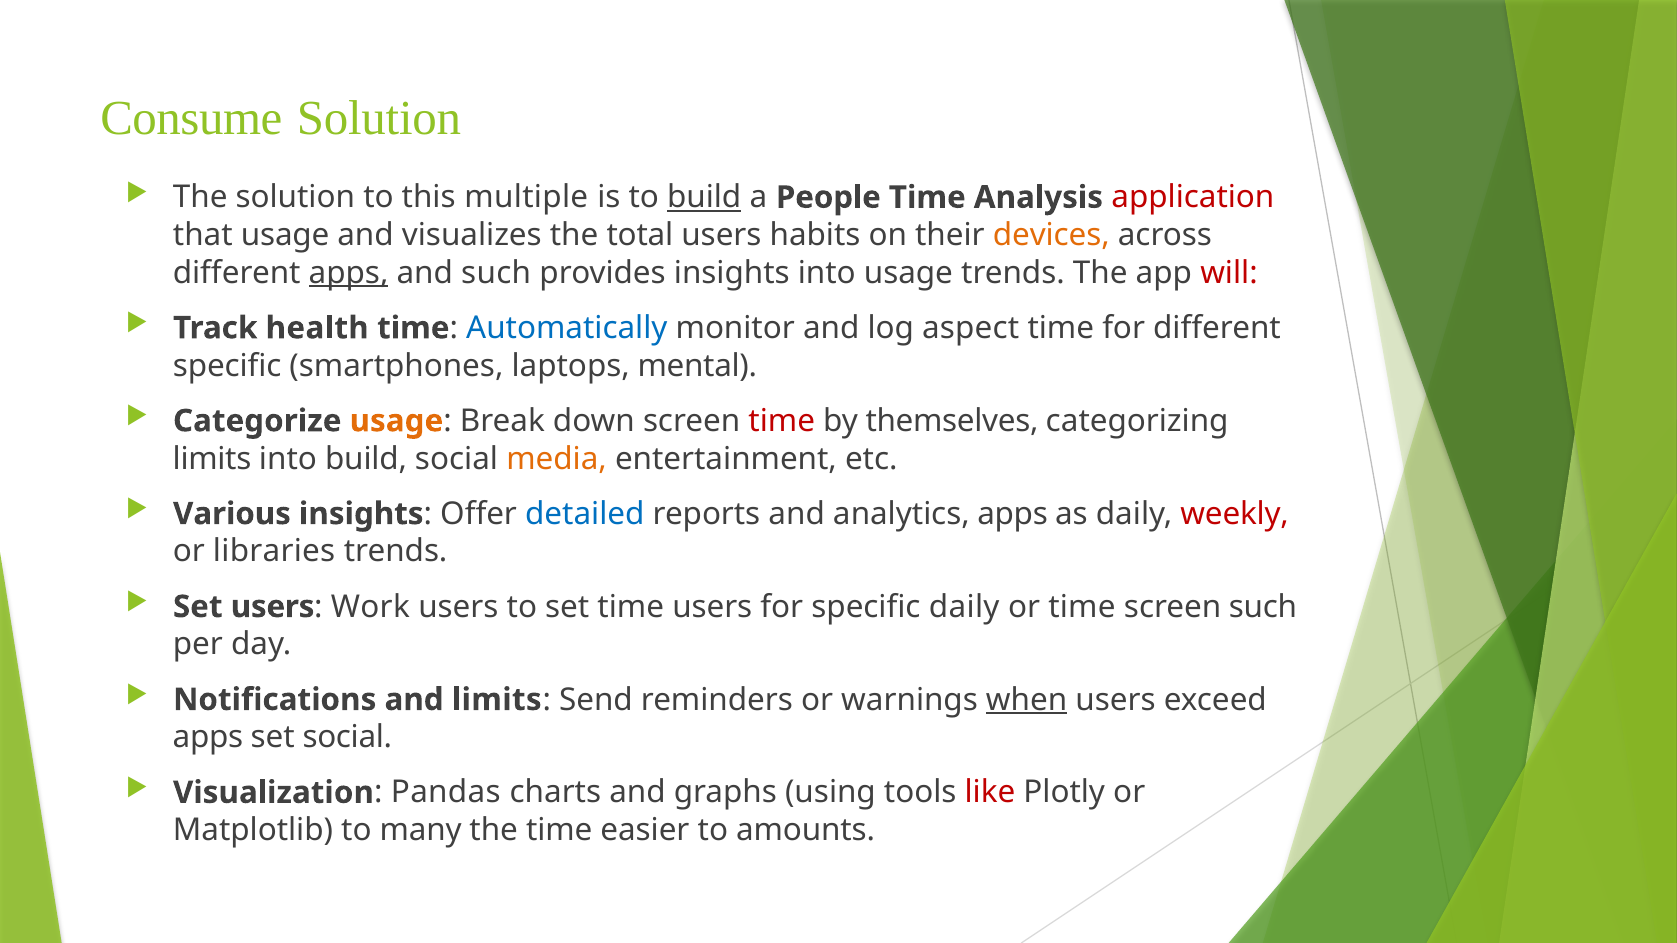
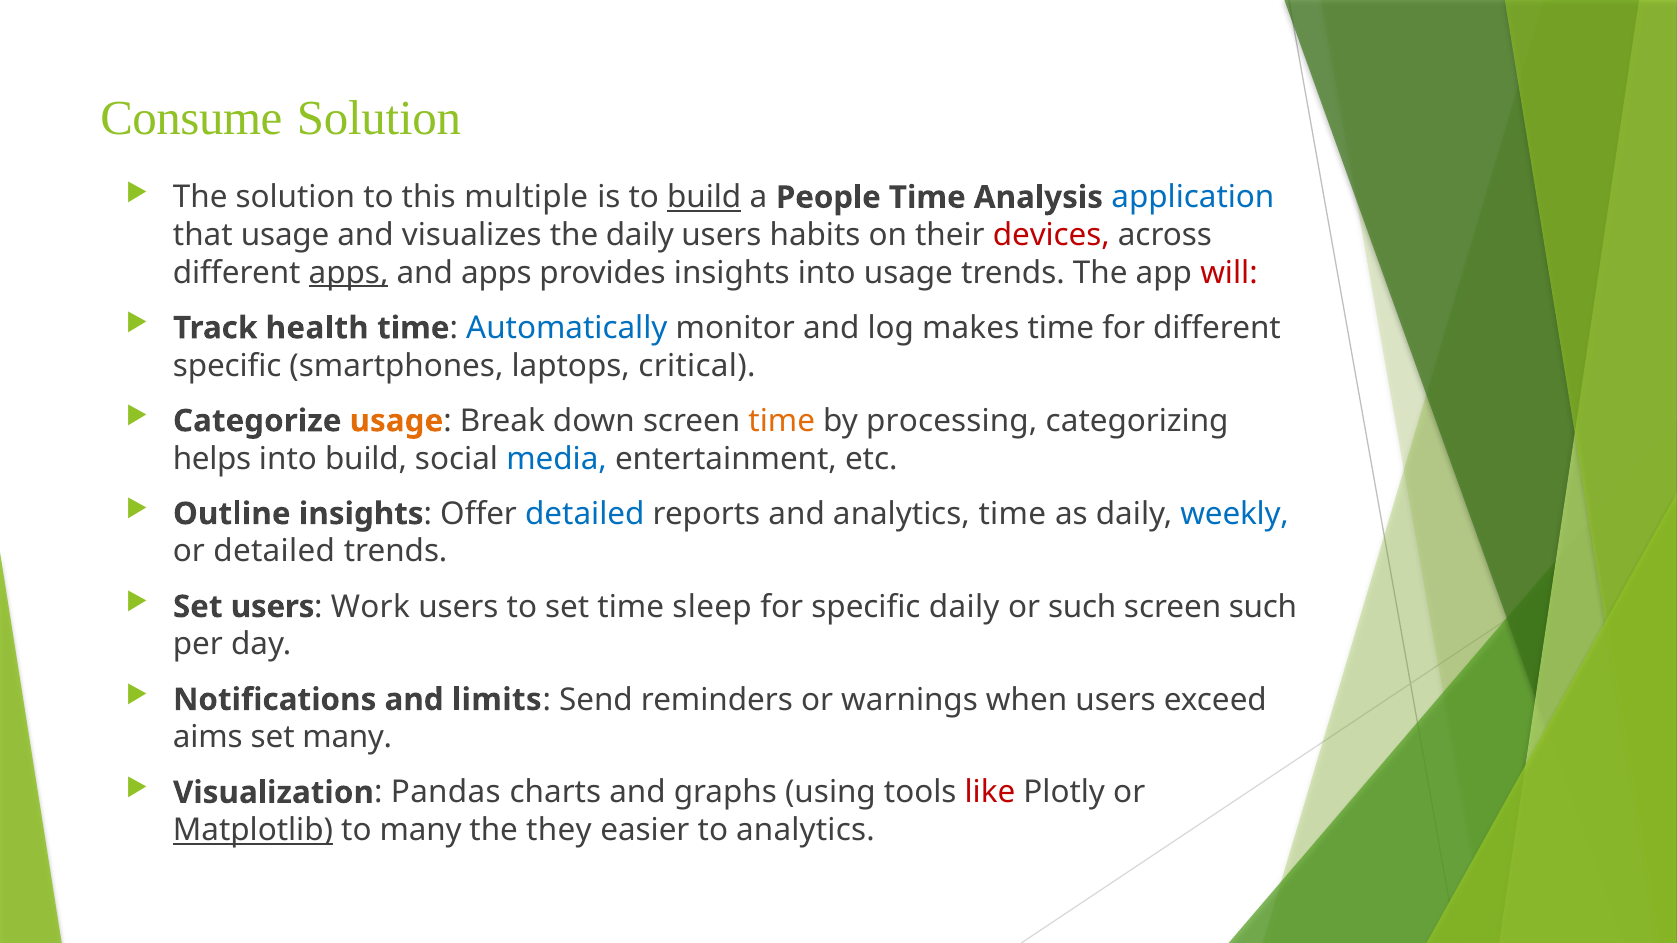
application colour: red -> blue (1193, 197)
the total: total -> daily (640, 235)
devices colour: orange -> red (1051, 235)
and such: such -> apps (496, 273)
aspect: aspect -> makes (971, 328)
mental: mental -> critical (697, 366)
time colour: red -> orange (782, 421)
themselves: themselves -> processing (952, 421)
limits: limits -> helps (212, 459)
media colour: orange -> blue (557, 459)
Various: Various -> Outline (232, 514)
analytics apps: apps -> time (1012, 514)
weekly colour: red -> blue (1235, 514)
or libraries: libraries -> detailed (274, 552)
time users: users -> sleep (712, 607)
or time: time -> such (1082, 607)
when underline: present -> none (1027, 700)
apps: apps -> aims (208, 738)
set social: social -> many (347, 738)
Matplotlib underline: none -> present (253, 831)
the time: time -> they (559, 831)
to amounts: amounts -> analytics (805, 831)
